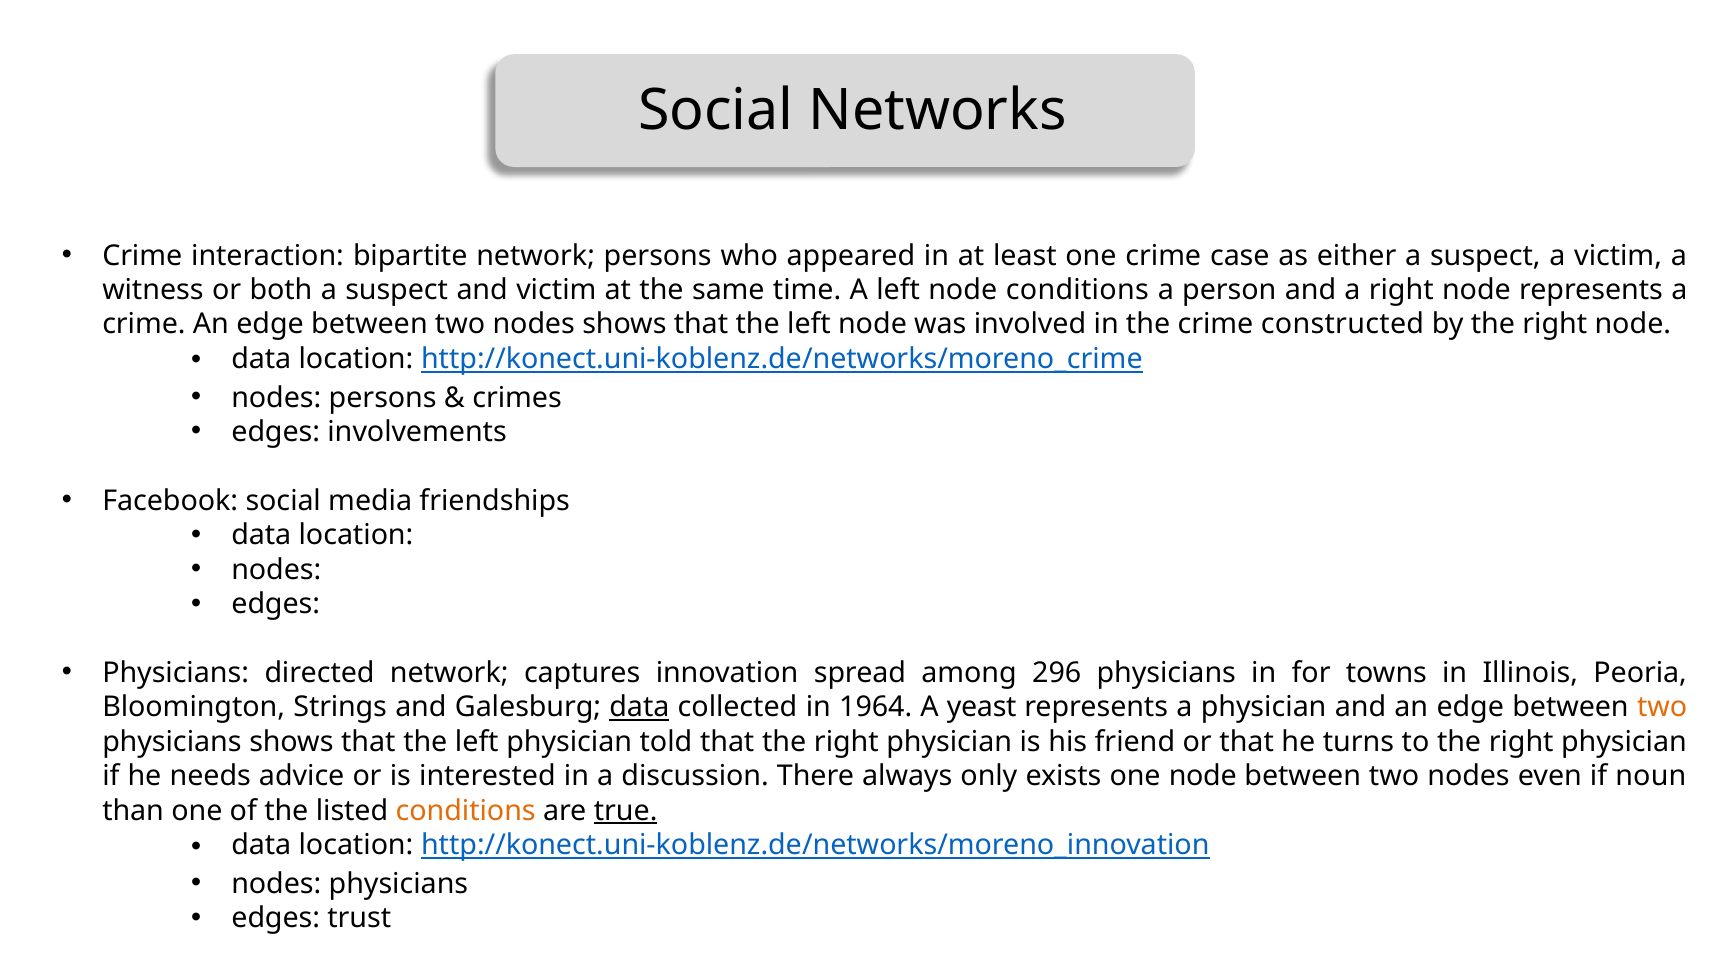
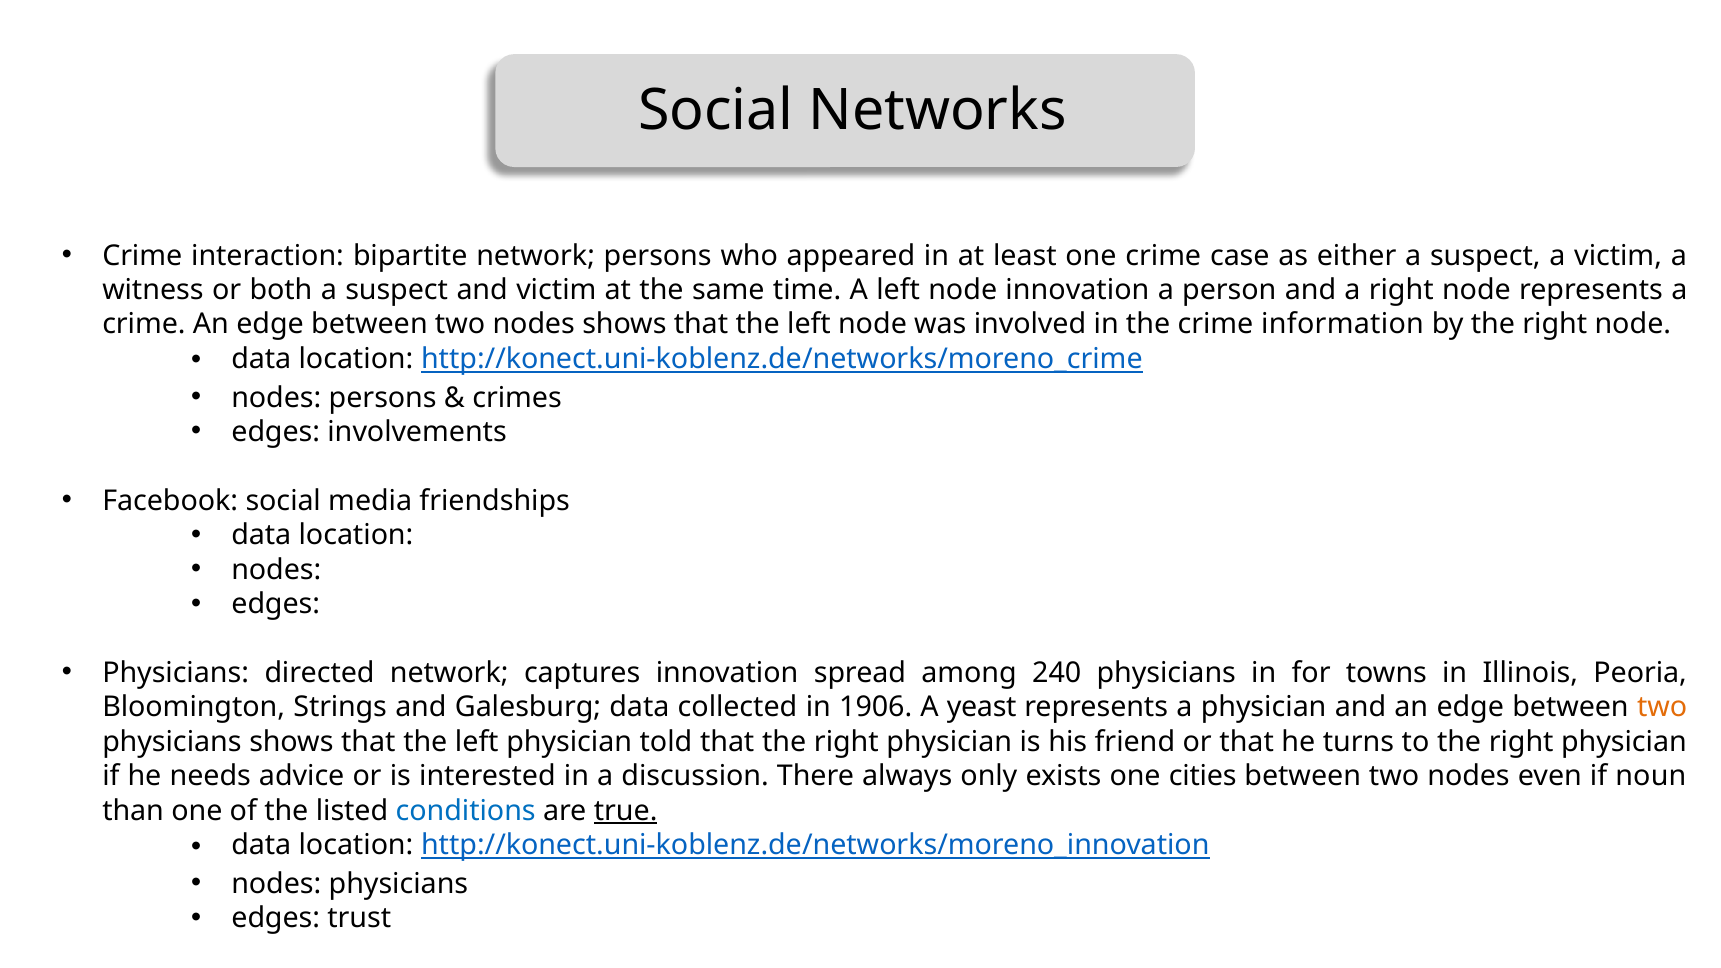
node conditions: conditions -> innovation (1077, 290)
constructed: constructed -> information (1343, 325)
296: 296 -> 240 (1057, 673)
data underline: present -> none (639, 707)
1964: 1964 -> 1906 (876, 707)
one node: node -> cities (1203, 776)
conditions colour: orange -> blue (466, 811)
